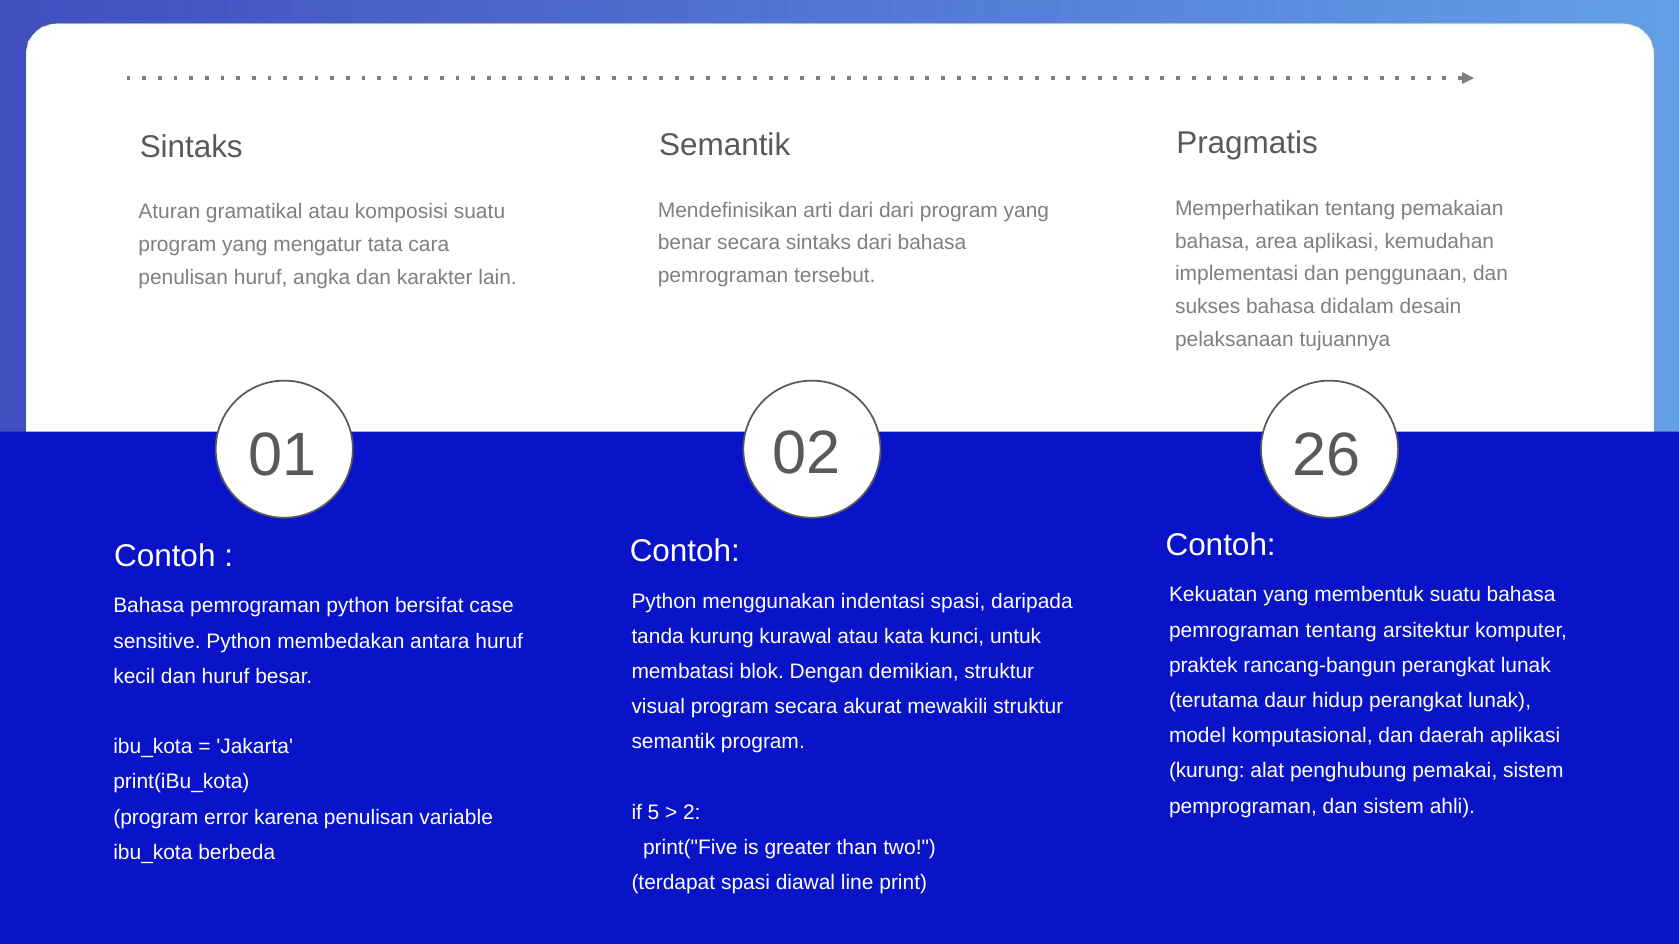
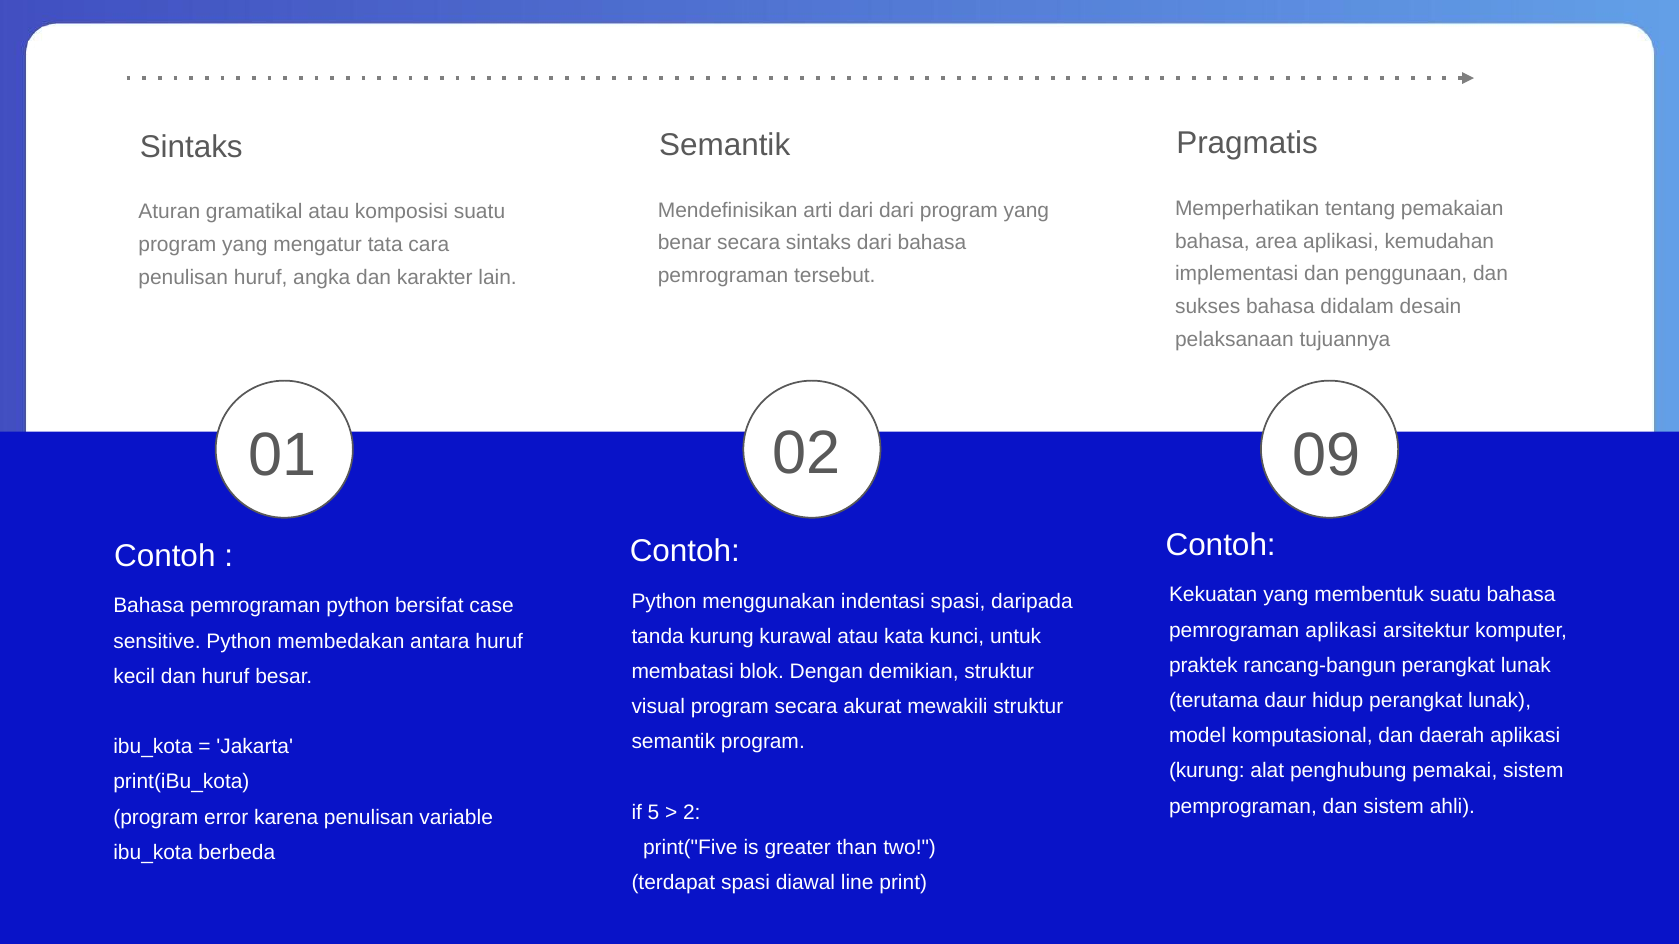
26: 26 -> 09 (1326, 456)
pemrograman tentang: tentang -> aplikasi (1341, 630)
